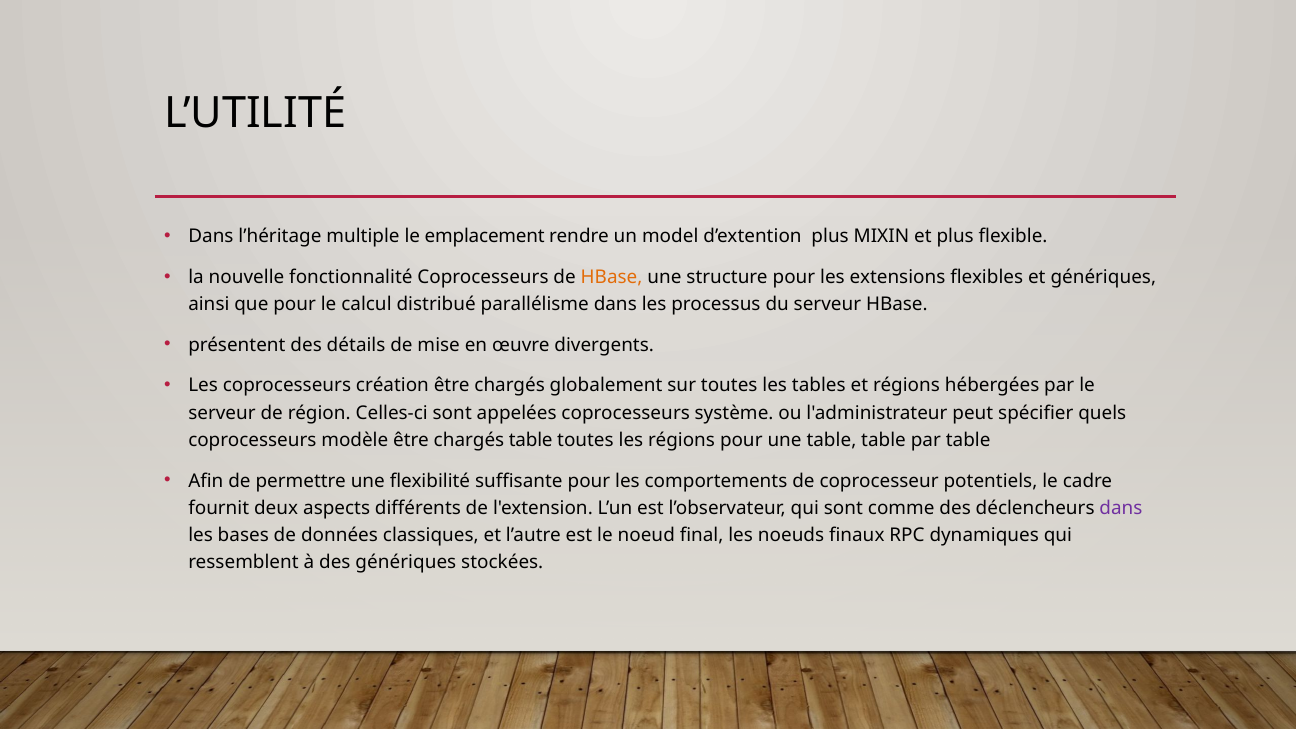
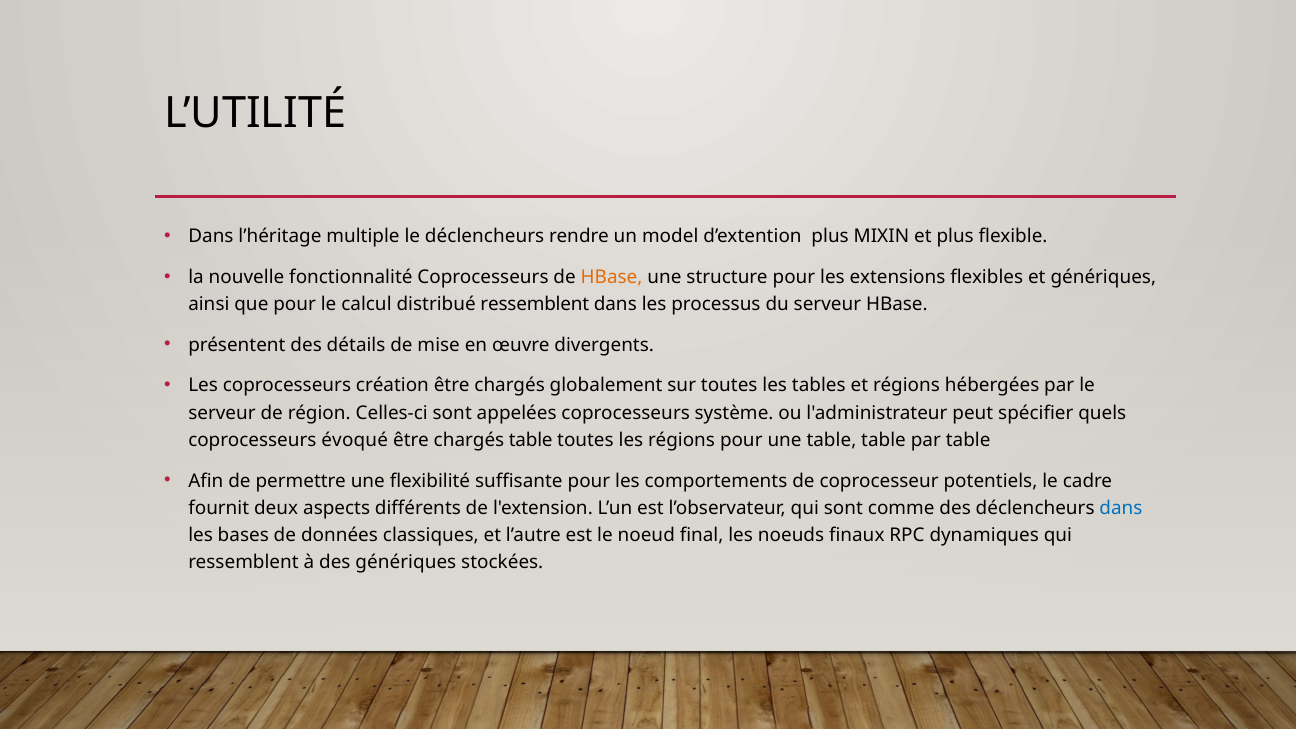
le emplacement: emplacement -> déclencheurs (485, 236)
distribué parallélisme: parallélisme -> ressemblent (535, 304)
modèle: modèle -> évoqué (355, 440)
dans colour: purple -> blue (1121, 508)
